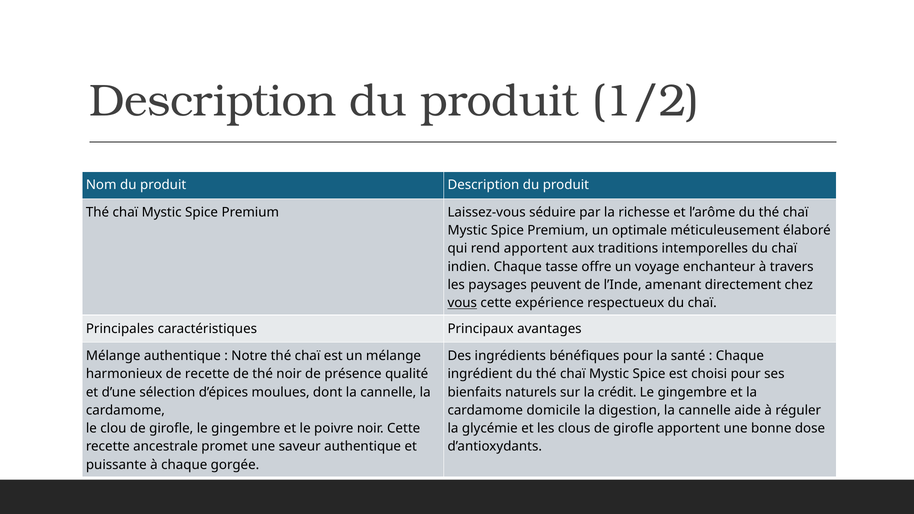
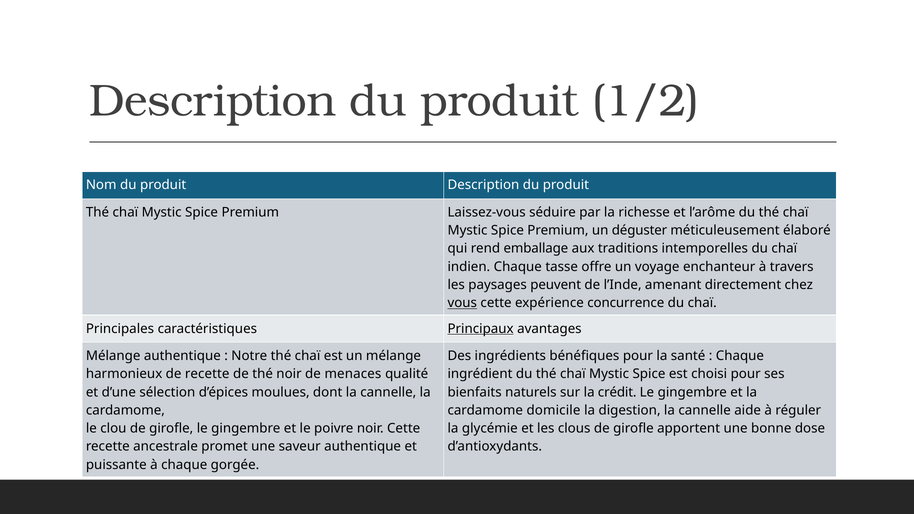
optimale: optimale -> déguster (640, 230)
rend apportent: apportent -> emballage (536, 249)
respectueux: respectueux -> concurrence (626, 303)
Principaux underline: none -> present (481, 329)
présence: présence -> menaces (353, 374)
